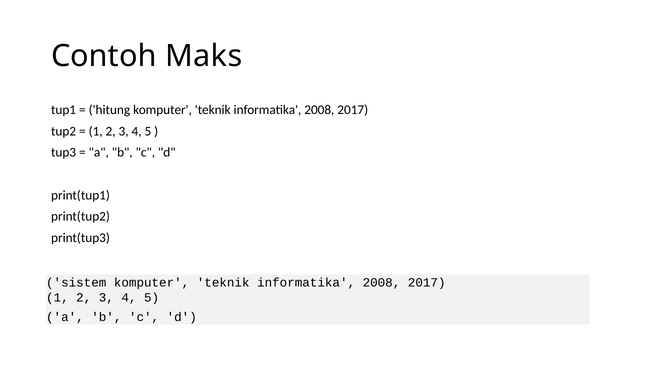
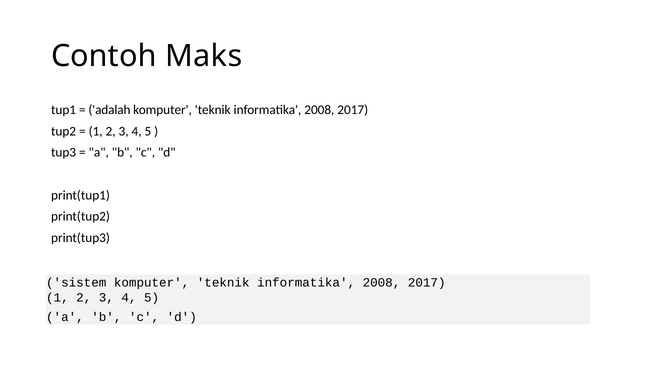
hitung: hitung -> adalah (109, 110)
